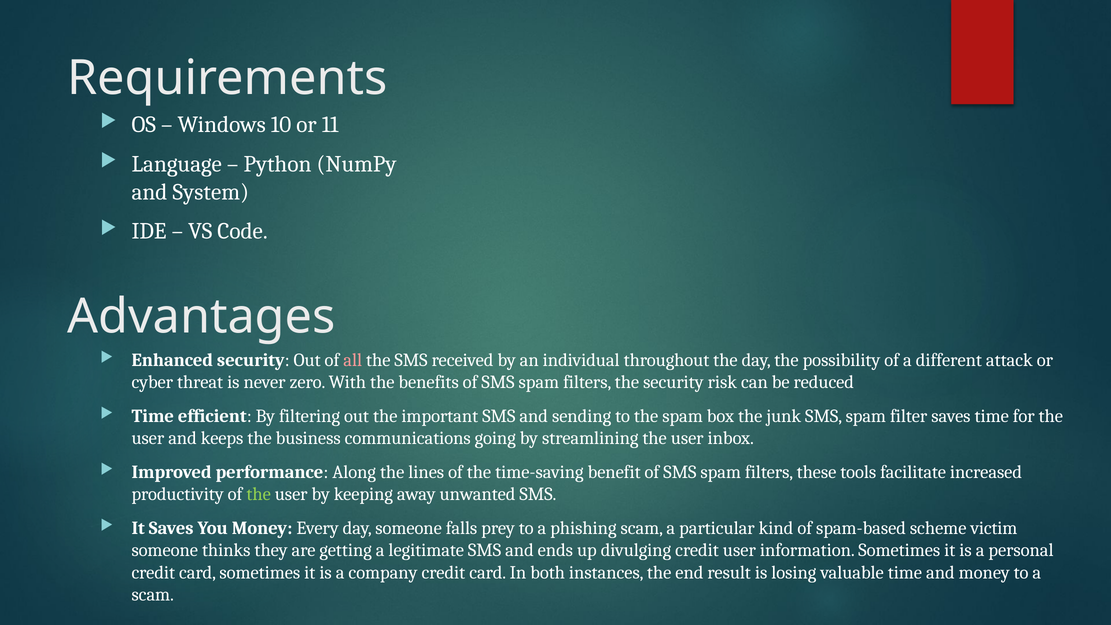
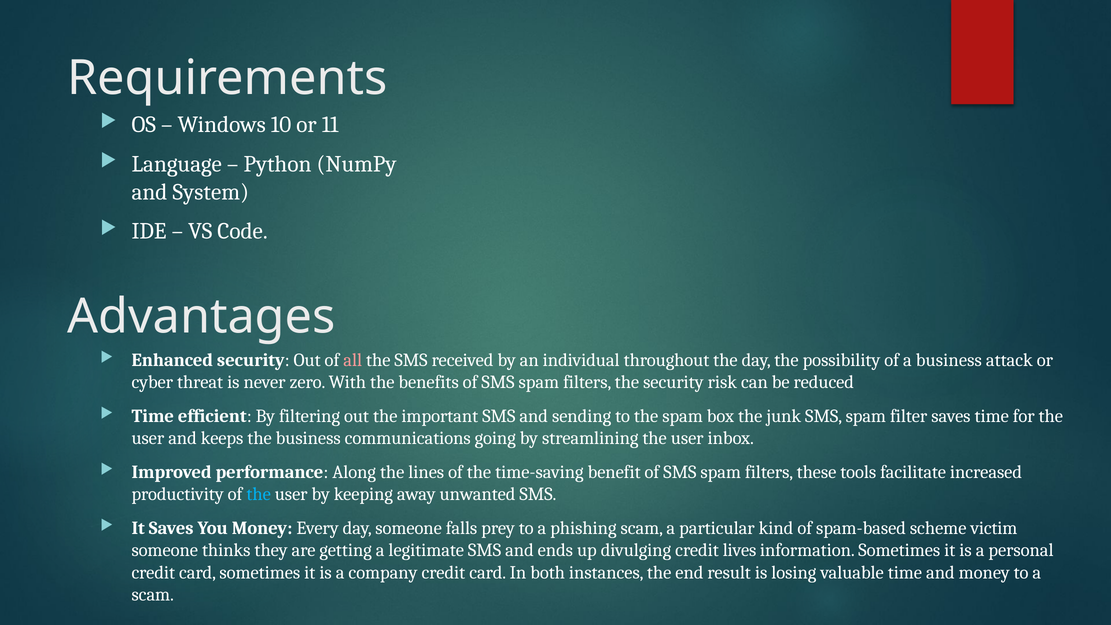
a different: different -> business (949, 360)
the colour: light green -> light blue (259, 494)
credit user: user -> lives (740, 550)
